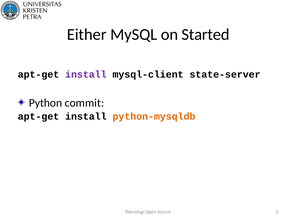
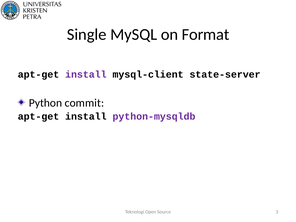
Either: Either -> Single (87, 34)
Started: Started -> Format (206, 34)
python-mysqldb colour: orange -> purple (154, 116)
